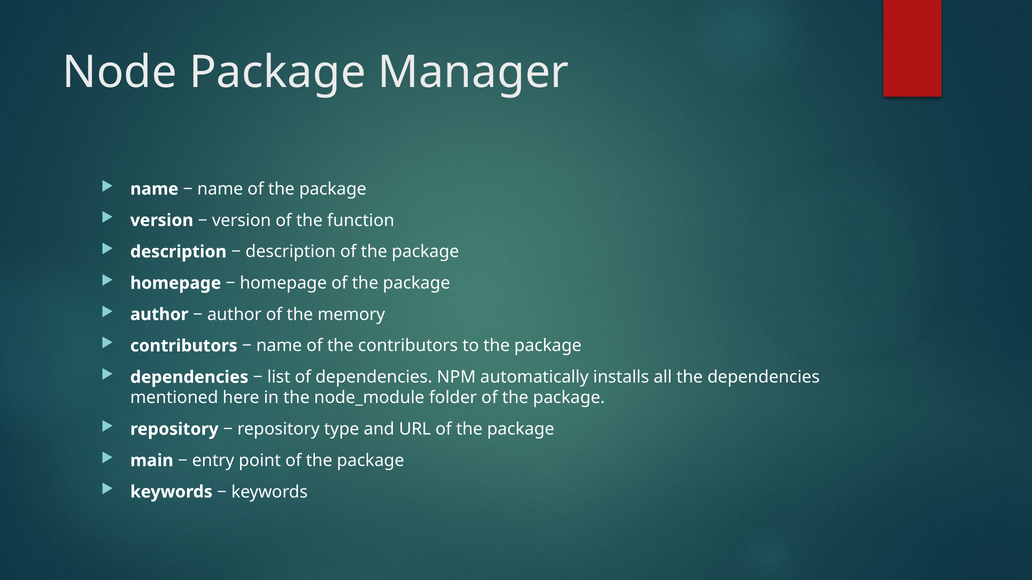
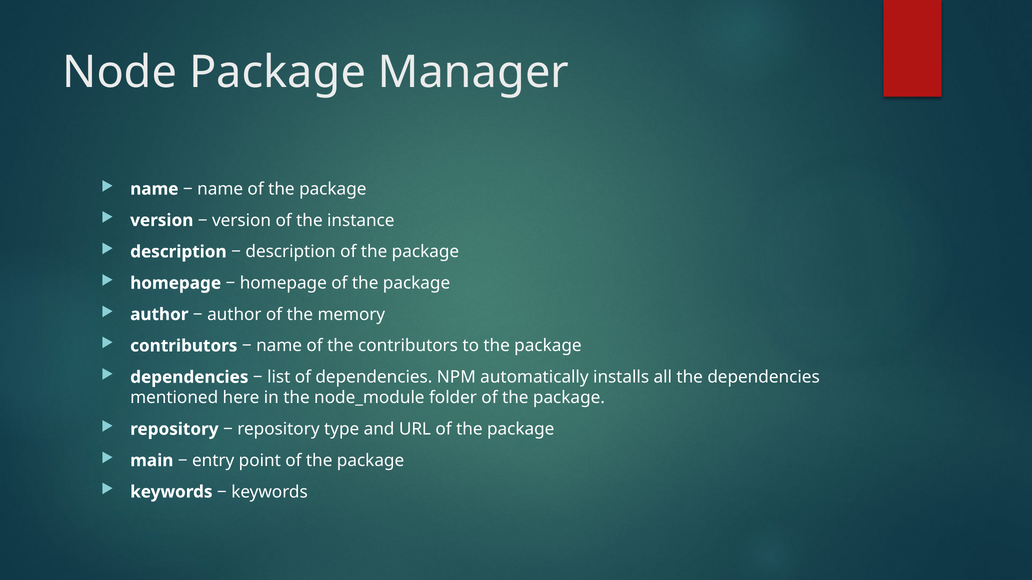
function: function -> instance (361, 221)
